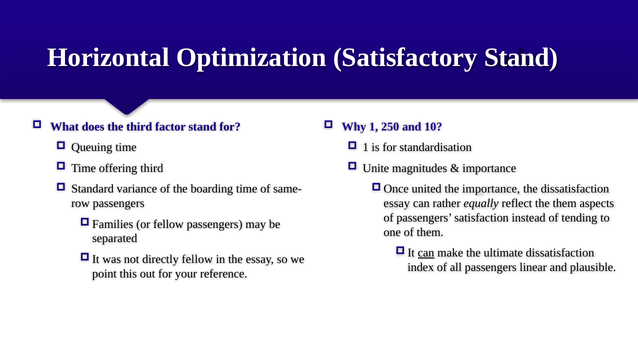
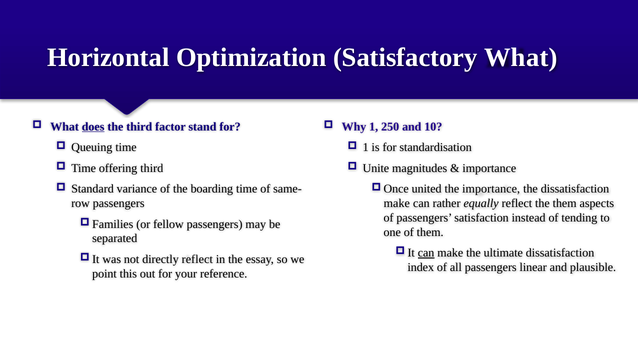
Satisfactory Stand: Stand -> What (521, 58)
does underline: none -> present (93, 127)
essay: essay -> make (397, 203)
directly fellow: fellow -> reflect (197, 259)
